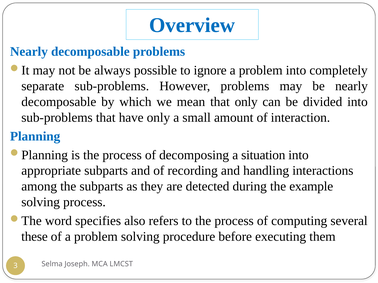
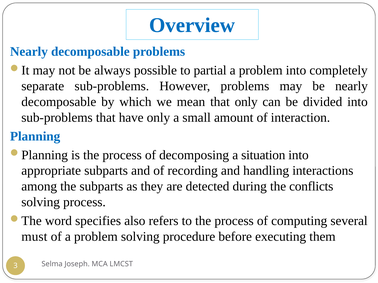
ignore: ignore -> partial (210, 70)
example: example -> conflicts (311, 187)
these: these -> must (34, 237)
